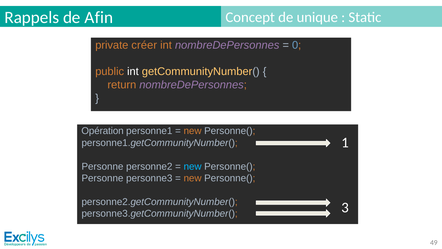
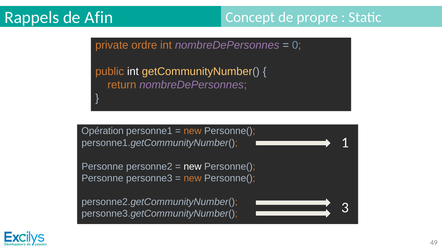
unique: unique -> propre (317, 17)
créer: créer -> ordre (144, 45)
new colour: light blue -> white (193, 166)
